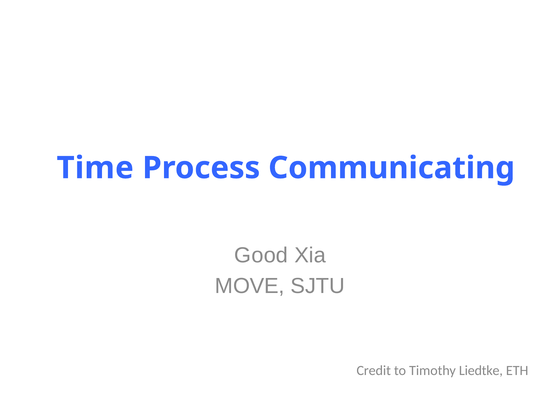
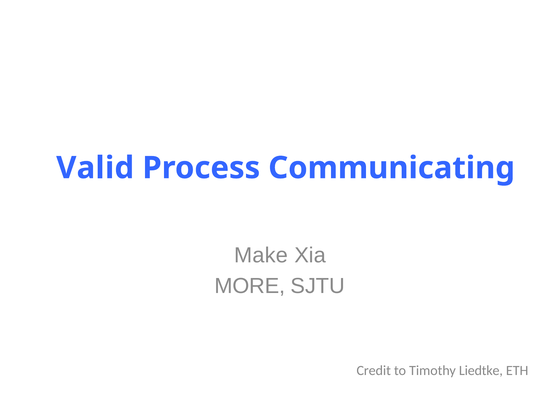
Time: Time -> Valid (95, 168)
Good: Good -> Make (261, 255)
MOVE: MOVE -> MORE (250, 286)
